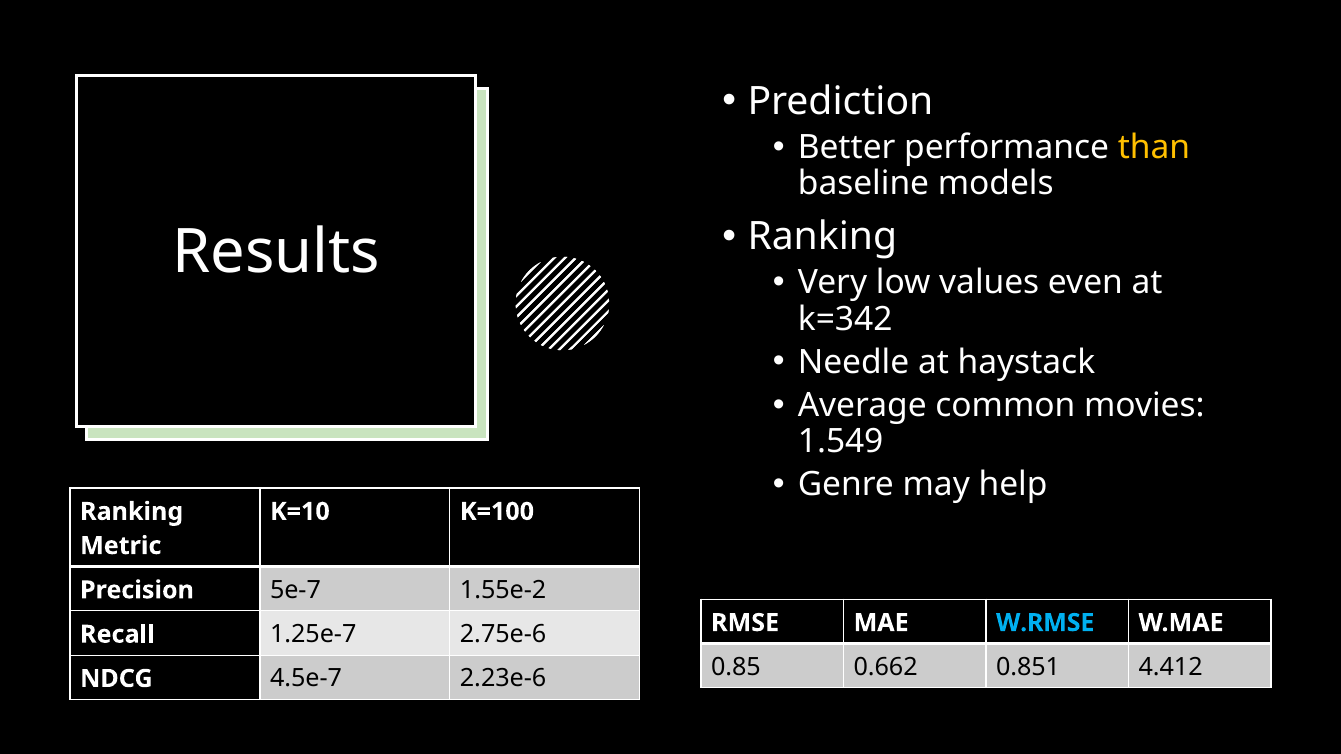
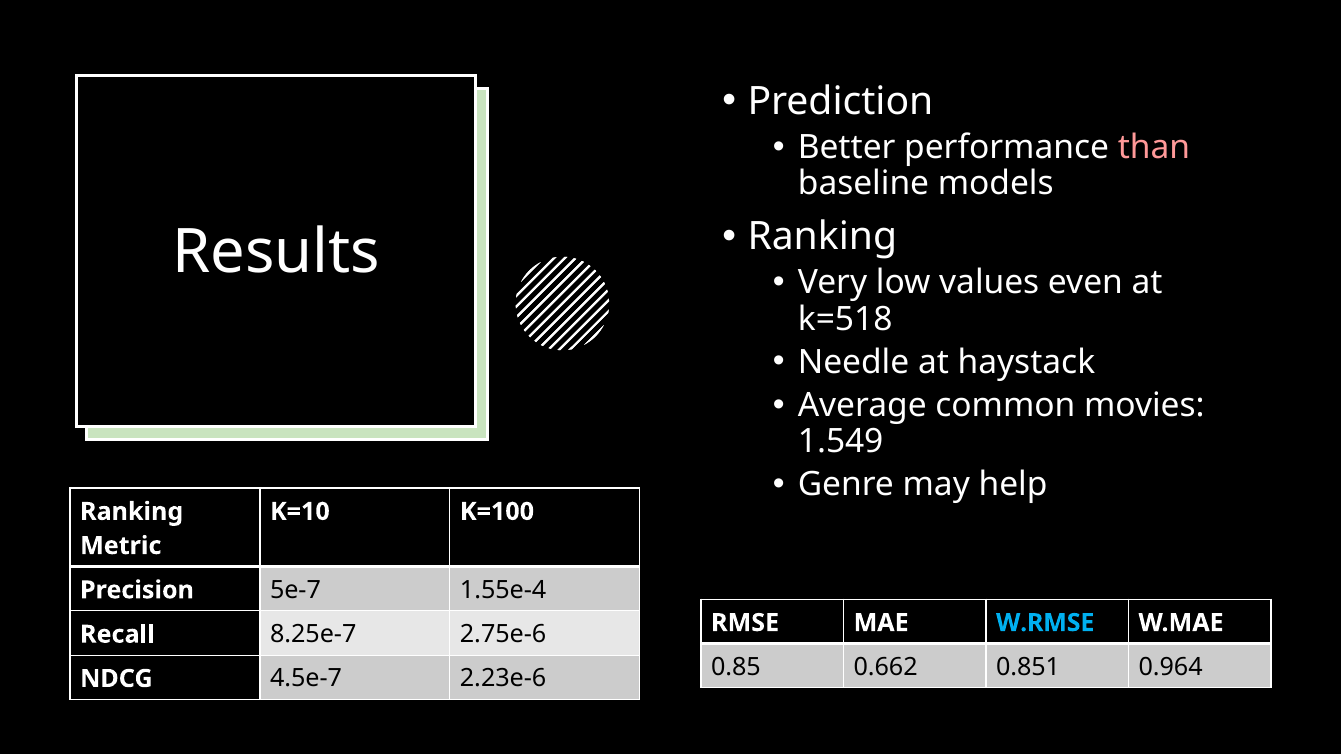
than colour: yellow -> pink (1154, 148)
k=342: k=342 -> k=518 (845, 319)
1.55e-2: 1.55e-2 -> 1.55e-4 (503, 590)
1.25e-7: 1.25e-7 -> 8.25e-7 (313, 635)
4.412: 4.412 -> 0.964 (1171, 667)
